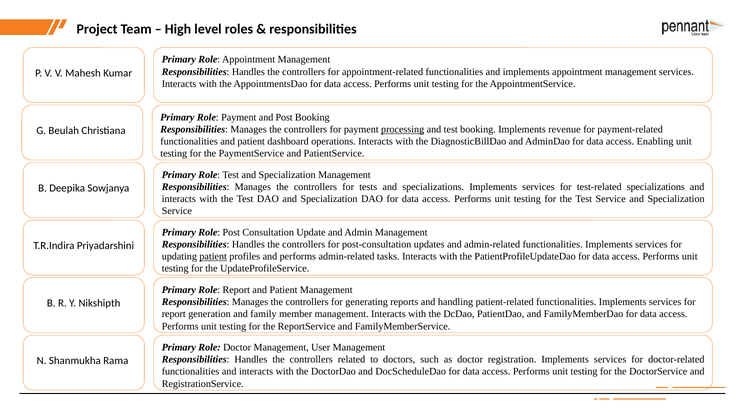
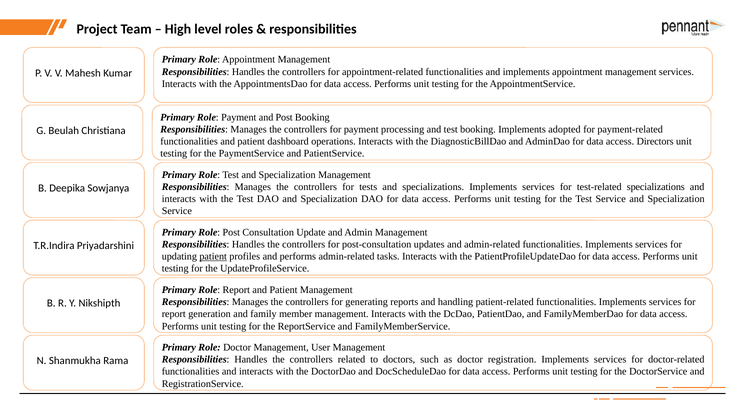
processing underline: present -> none (403, 129)
revenue: revenue -> adopted (564, 129)
Enabling: Enabling -> Directors (655, 142)
